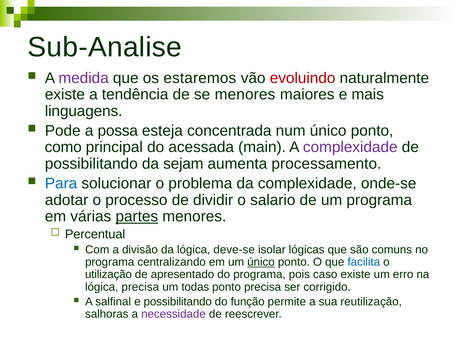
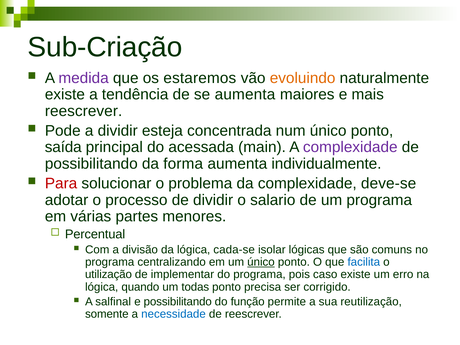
Sub-Analise: Sub-Analise -> Sub-Criação (105, 47)
evoluindo colour: red -> orange (303, 78)
se menores: menores -> aumenta (245, 95)
linguagens: linguagens -> reescrever (84, 111)
a possa: possa -> dividir (118, 131)
como: como -> saída (63, 147)
sejam: sejam -> forma (183, 164)
processamento: processamento -> individualmente (326, 164)
Para colour: blue -> red (61, 183)
onde-se: onde-se -> deve-se (389, 183)
partes underline: present -> none (137, 217)
deve-se: deve-se -> cada-se (234, 250)
apresentado: apresentado -> implementar (182, 275)
lógica precisa: precisa -> quando (140, 287)
salhoras: salhoras -> somente (107, 314)
necessidade colour: purple -> blue (174, 314)
